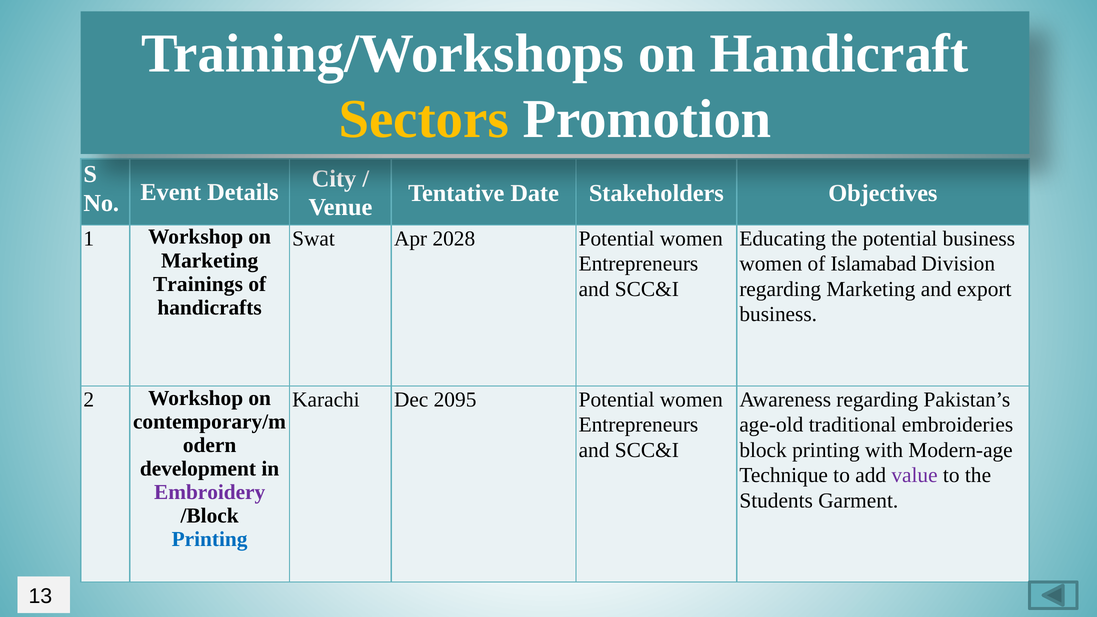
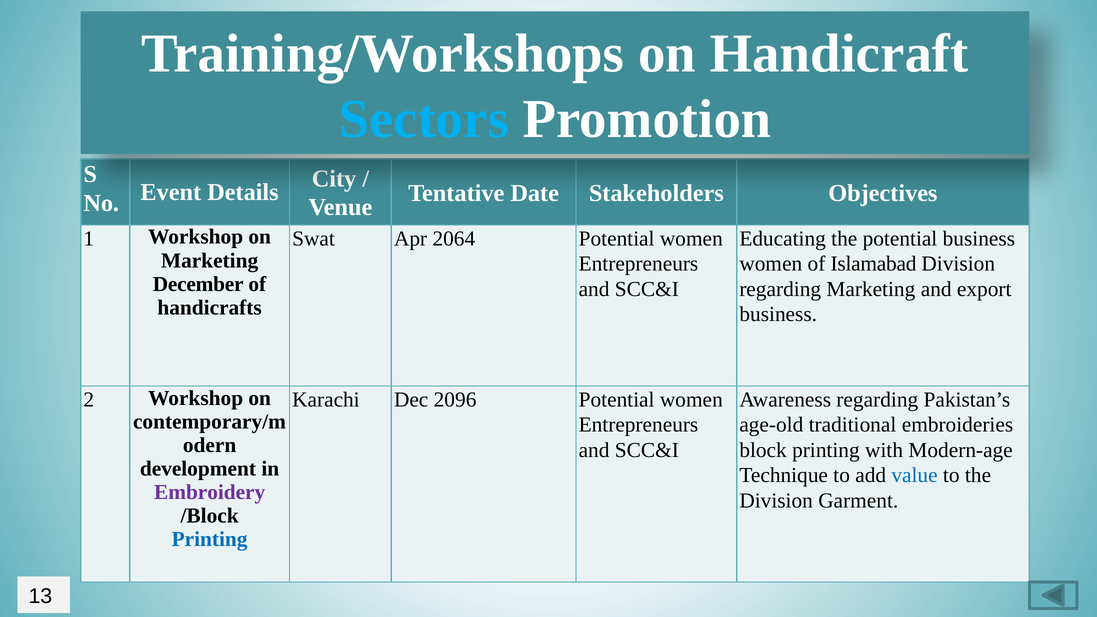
Sectors colour: yellow -> light blue (424, 119)
2028: 2028 -> 2064 (454, 239)
Trainings: Trainings -> December (198, 284)
2095: 2095 -> 2096 (455, 400)
value colour: purple -> blue (915, 475)
Students: Students -> Division (776, 501)
